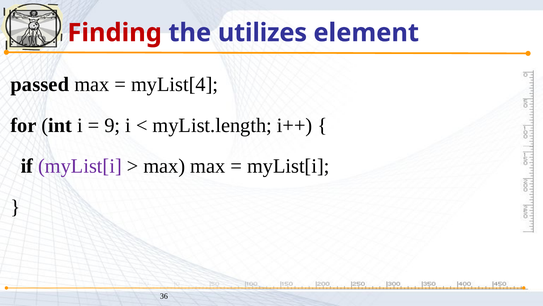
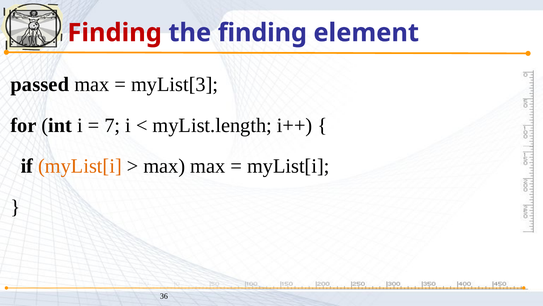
the utilizes: utilizes -> finding (262, 33)
myList[4: myList[4 -> myList[3 (175, 84)
9: 9 -> 7 (112, 125)
myList[i colour: purple -> orange (80, 166)
